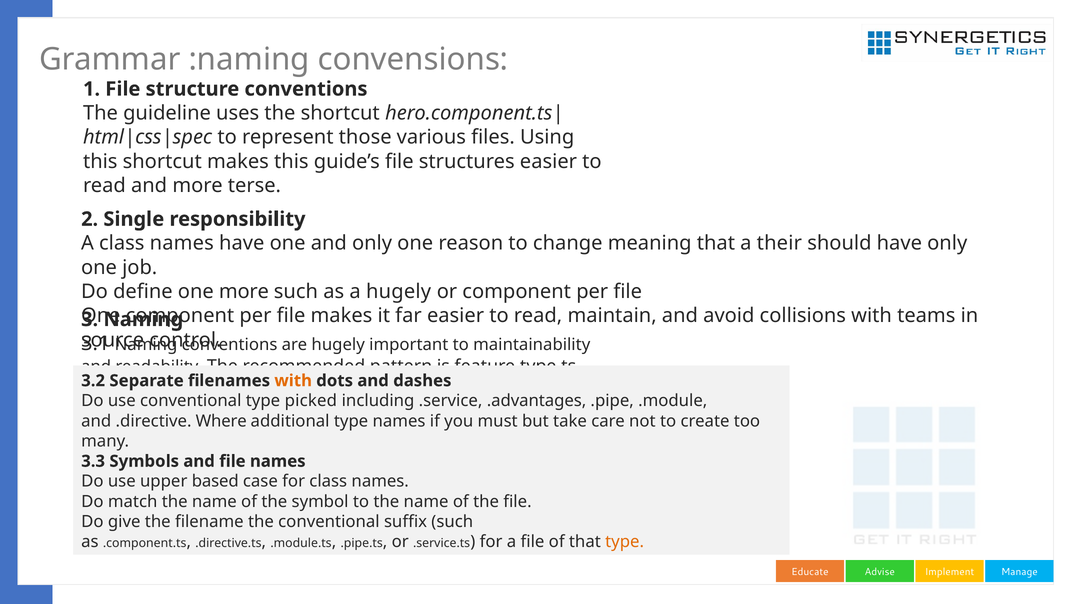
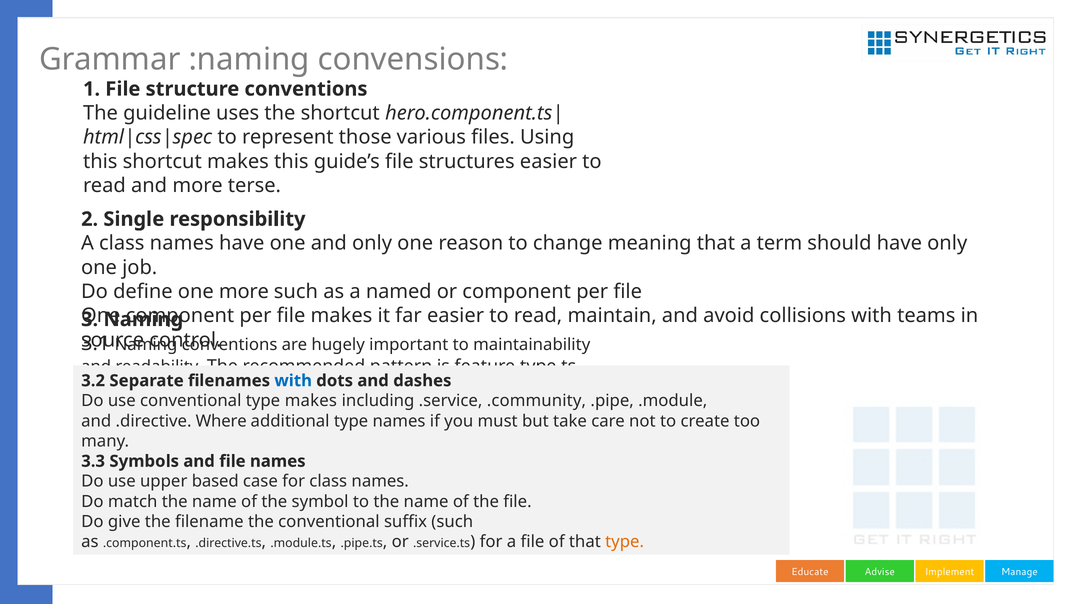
their: their -> term (779, 243)
a hugely: hugely -> named (399, 291)
with colour: orange -> blue (293, 380)
type picked: picked -> makes (311, 401)
.advantages: .advantages -> .community (536, 401)
